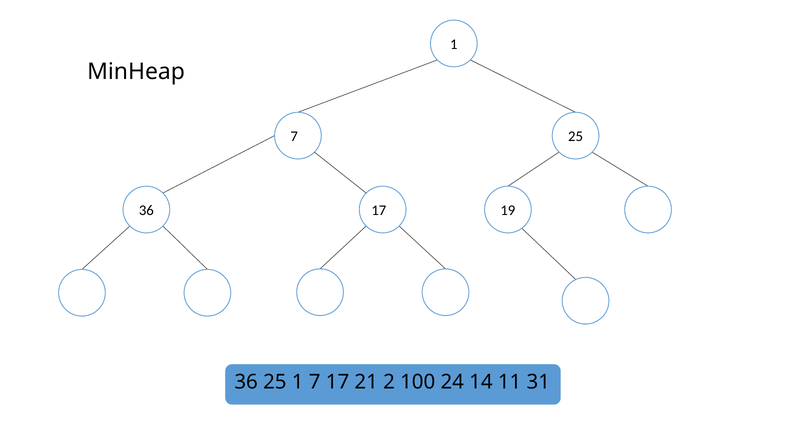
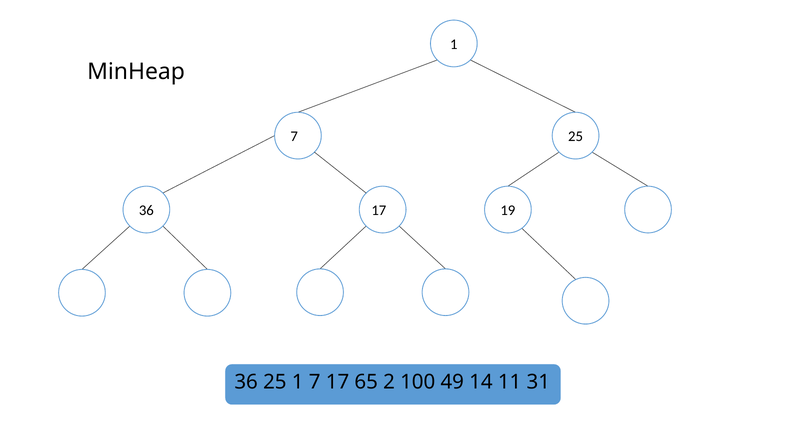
21: 21 -> 65 (366, 382)
24: 24 -> 49 (452, 382)
